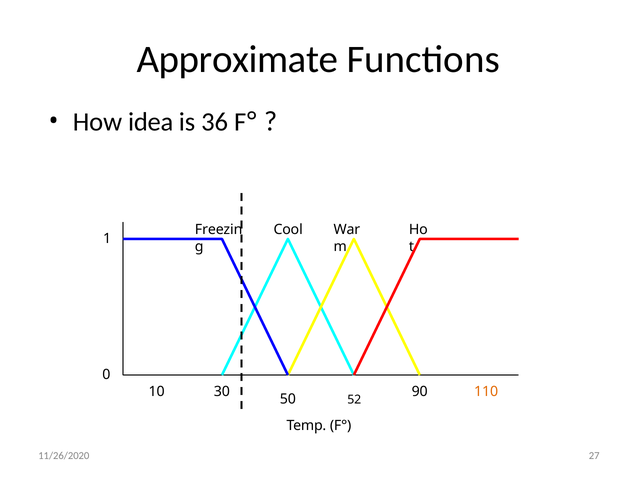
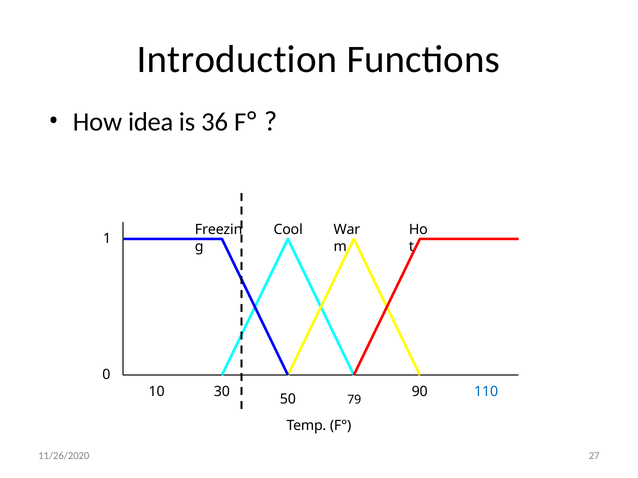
Approximate: Approximate -> Introduction (237, 60)
110 colour: orange -> blue (486, 392)
52: 52 -> 79 (354, 400)
